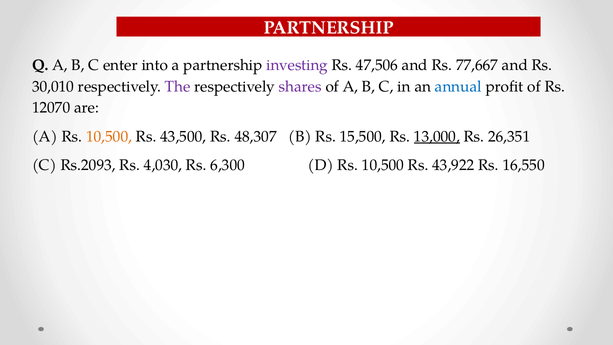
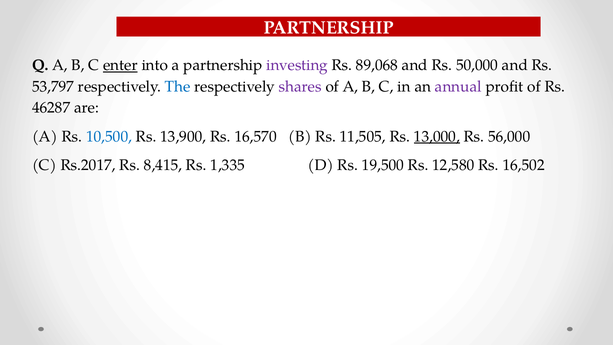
enter underline: none -> present (120, 65)
47,506: 47,506 -> 89,068 (377, 65)
77,667: 77,667 -> 50,000 (477, 65)
30,010: 30,010 -> 53,797 (53, 86)
The colour: purple -> blue (178, 86)
annual colour: blue -> purple (458, 86)
12070: 12070 -> 46287 (51, 108)
10,500 colour: orange -> blue (109, 136)
43,500: 43,500 -> 13,900 (183, 136)
48,307: 48,307 -> 16,570 (256, 136)
15,500: 15,500 -> 11,505 (363, 136)
26,351: 26,351 -> 56,000 (509, 136)
Rs.2093: Rs.2093 -> Rs.2017 (88, 165)
4,030: 4,030 -> 8,415 (163, 165)
6,300: 6,300 -> 1,335 (228, 165)
D Rs 10,500: 10,500 -> 19,500 (383, 165)
43,922: 43,922 -> 12,580 (453, 165)
16,550: 16,550 -> 16,502 (524, 165)
